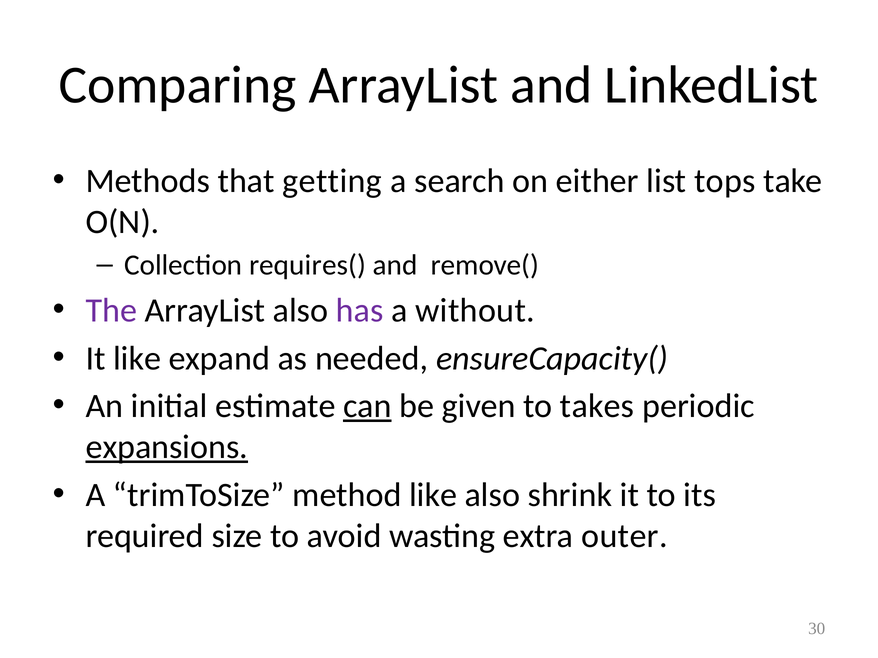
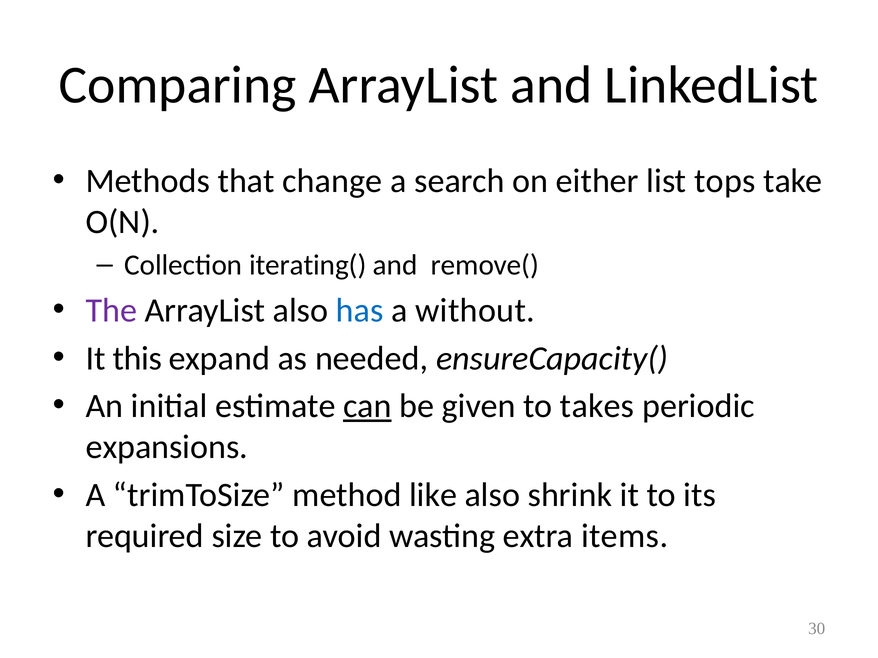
getting: getting -> change (332, 181)
requires(: requires( -> iterating( (308, 265)
has colour: purple -> blue (360, 311)
It like: like -> this (137, 359)
expansions underline: present -> none (167, 447)
outer: outer -> items (625, 536)
